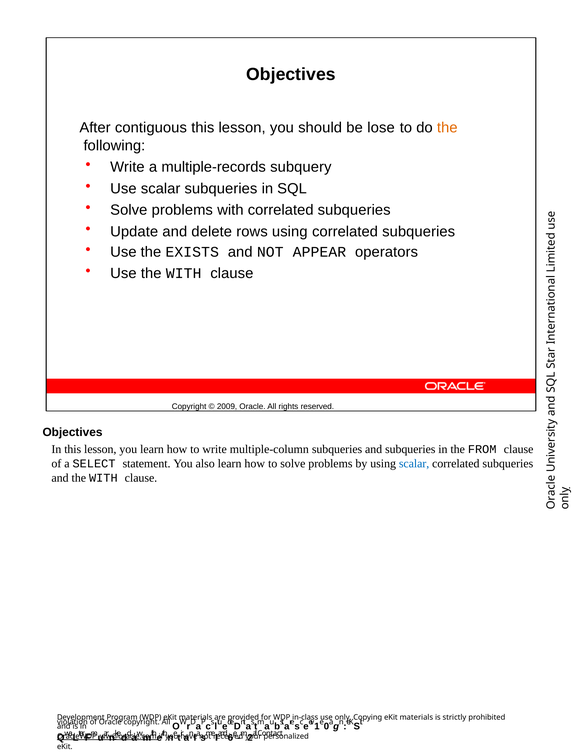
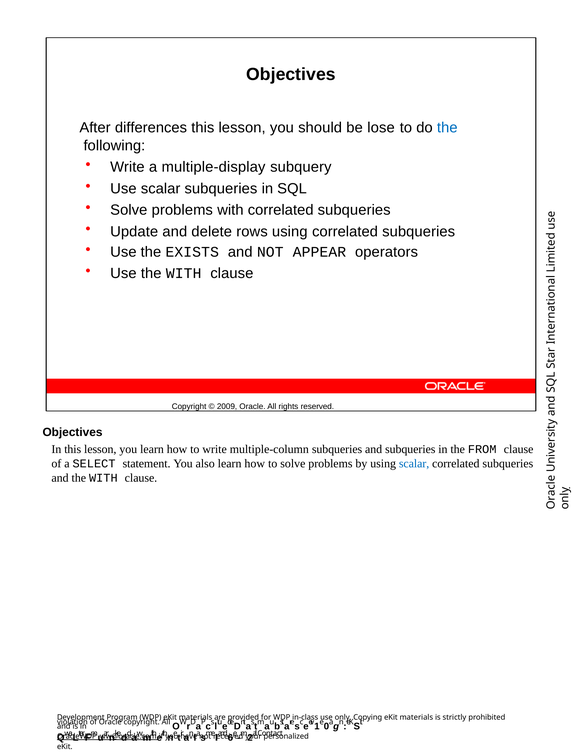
contiguous: contiguous -> differences (151, 128)
the colour: orange -> blue (447, 128)
multiple-records: multiple-records -> multiple-display (214, 167)
